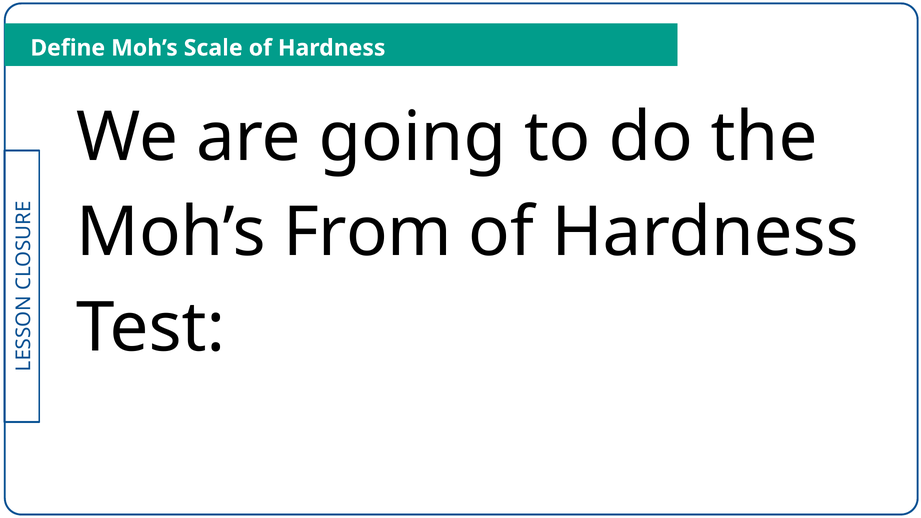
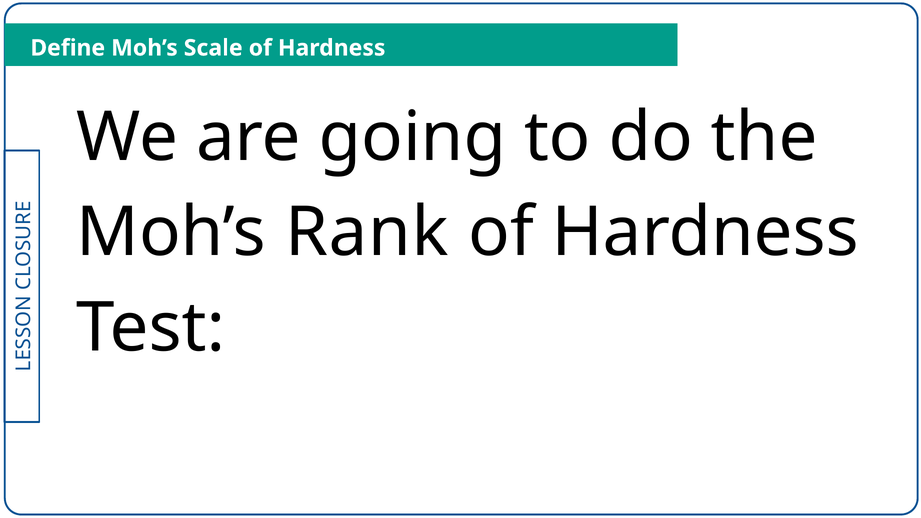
From: From -> Rank (367, 233)
